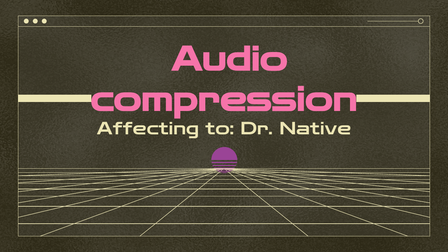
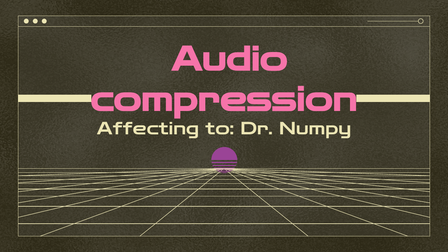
Native: Native -> Numpy (315, 129)
